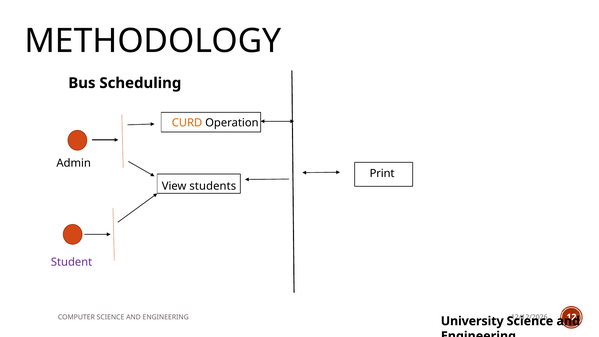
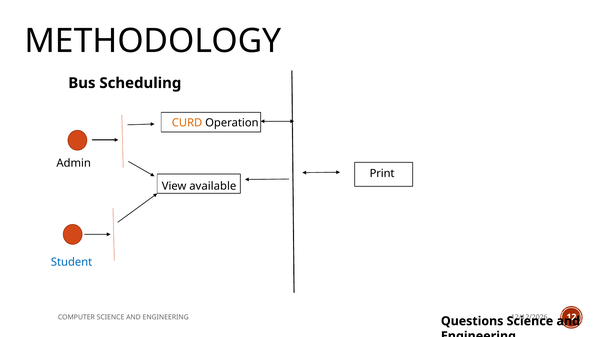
students: students -> available (213, 186)
Student colour: purple -> blue (72, 262)
University: University -> Questions (472, 321)
